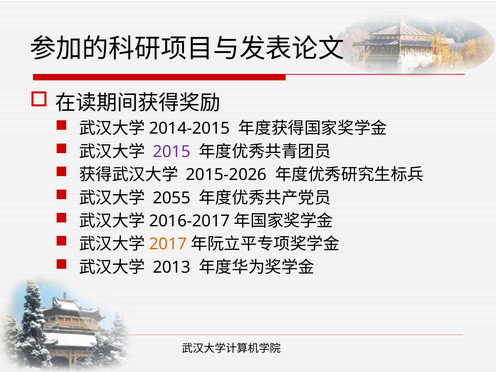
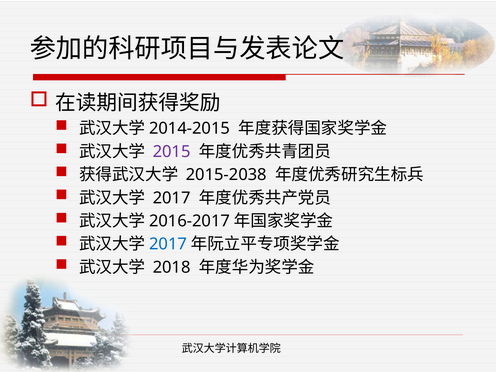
2015-2026: 2015-2026 -> 2015-2038 (226, 175)
2055: 2055 -> 2017 (172, 198)
2017 colour: orange -> blue (168, 244)
2013: 2013 -> 2018 (172, 267)
